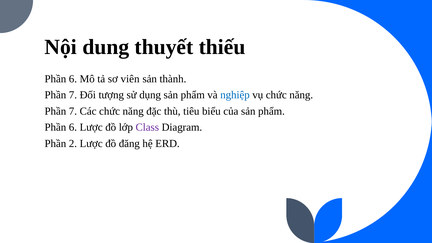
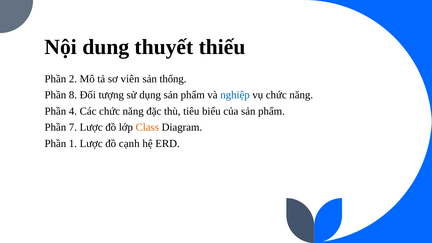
6: 6 -> 2 (73, 79)
thành: thành -> thống (173, 79)
7: 7 -> 8 (73, 95)
7: 7 -> 4 (73, 111)
6: 6 -> 7 (73, 127)
Class colour: purple -> orange (147, 127)
2: 2 -> 1 (73, 144)
đăng: đăng -> cạnh (129, 144)
